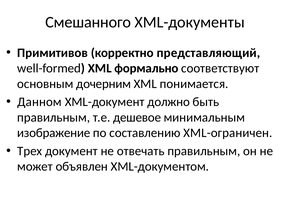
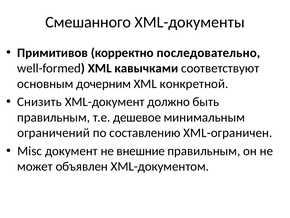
представляющий: представляющий -> последовательно (208, 53)
формально: формально -> кавычками (146, 68)
понимается: понимается -> конкретной (194, 84)
Данном: Данном -> Снизить (40, 102)
изображение: изображение -> ограничений (54, 133)
Трех: Трех -> Misc (30, 151)
отвечать: отвечать -> внешние (141, 151)
